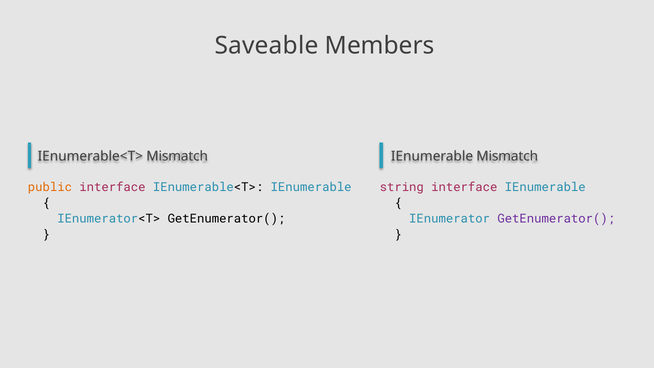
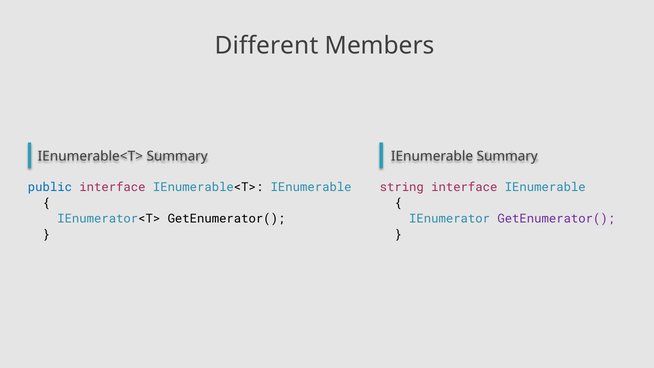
Saveable: Saveable -> Different (266, 46)
IEnumerable<T> Mismatch: Mismatch -> Summary (177, 156)
IEnumerable Mismatch: Mismatch -> Summary (507, 156)
public colour: orange -> blue (50, 187)
